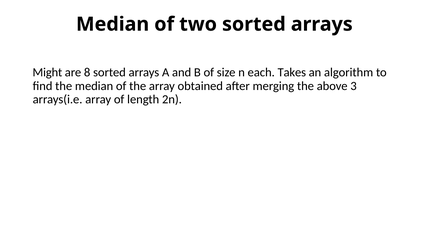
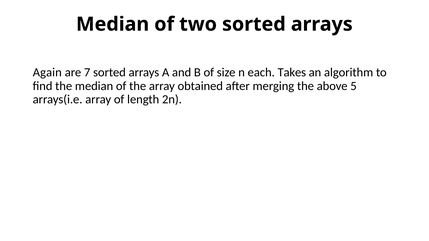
Might: Might -> Again (47, 73)
8: 8 -> 7 (87, 73)
3: 3 -> 5 (354, 86)
